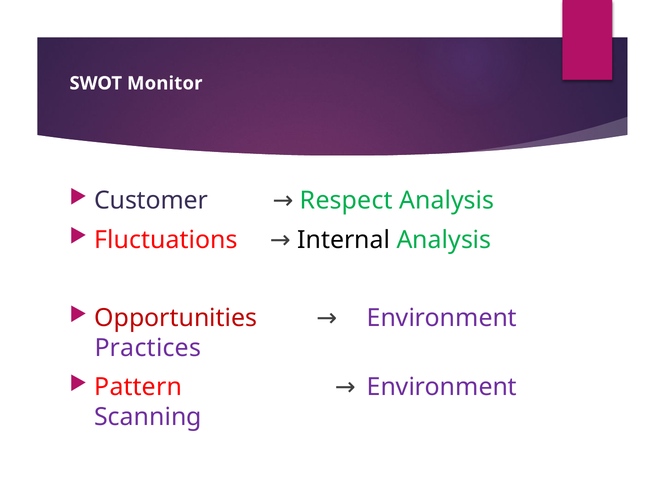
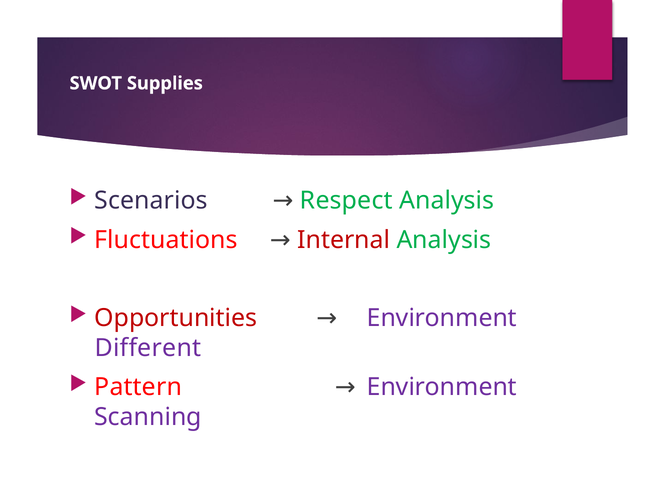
Monitor: Monitor -> Supplies (165, 83)
Customer: Customer -> Scenarios (151, 201)
Internal colour: black -> red (344, 240)
Practices: Practices -> Different (148, 348)
